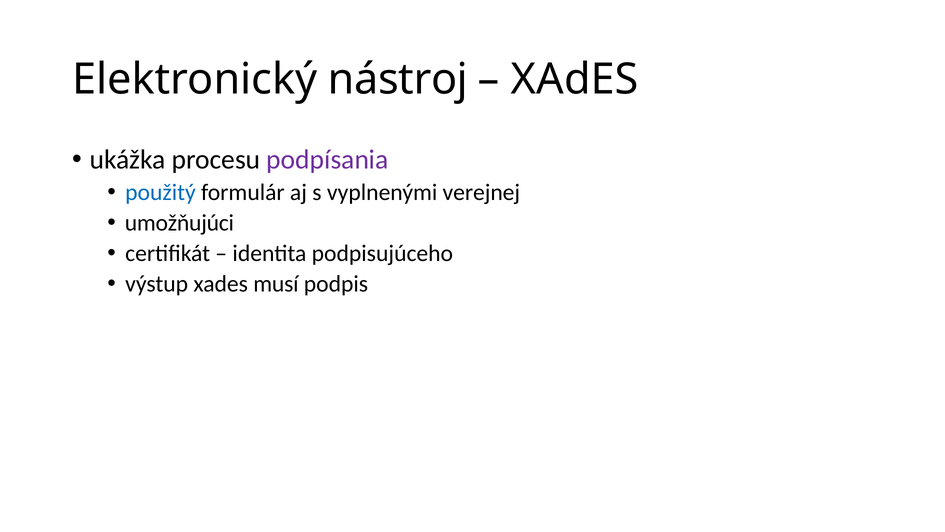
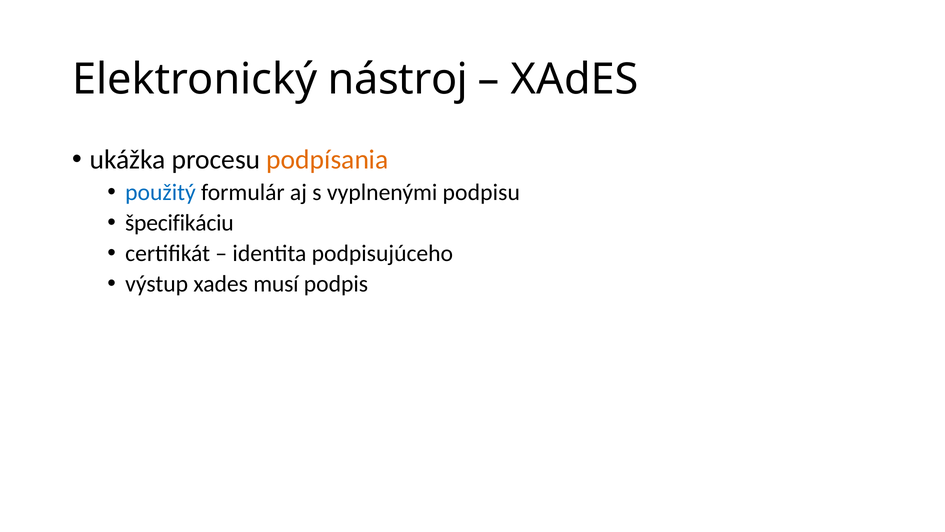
podpísania colour: purple -> orange (327, 160)
verejnej: verejnej -> podpisu (481, 192)
umožňujúci: umožňujúci -> špecifikáciu (179, 223)
